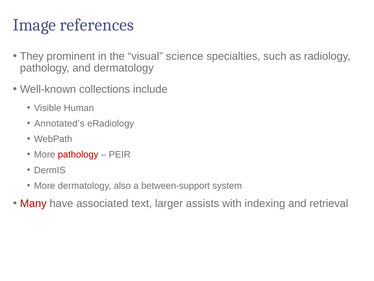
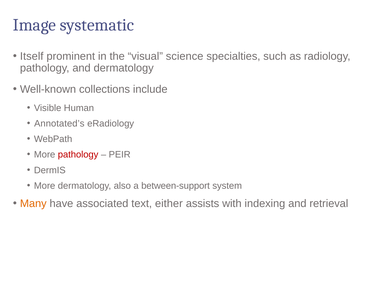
references: references -> systematic (97, 25)
They: They -> Itself (32, 56)
Many colour: red -> orange (33, 203)
larger: larger -> either (169, 203)
